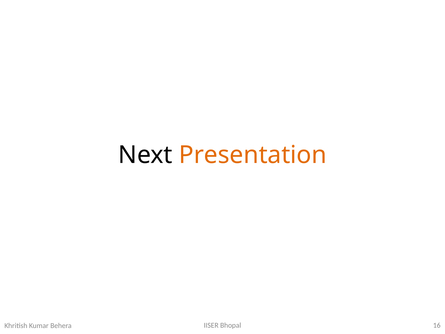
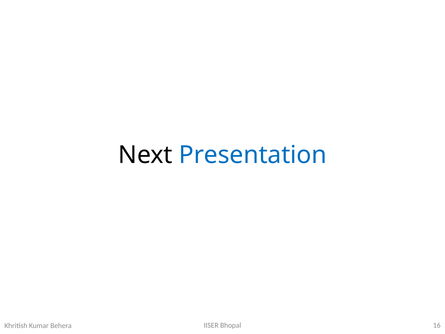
Presentation colour: orange -> blue (253, 155)
